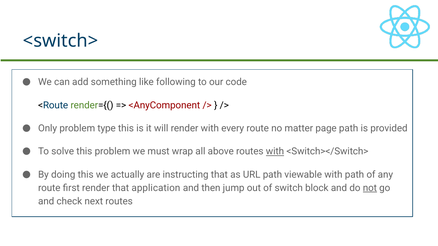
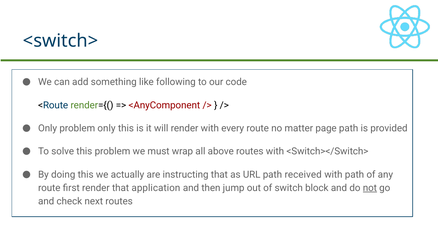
problem type: type -> only (107, 129)
with underline: present -> none (275, 152)
viewable: viewable -> received (303, 175)
